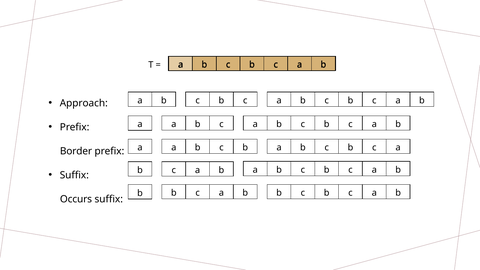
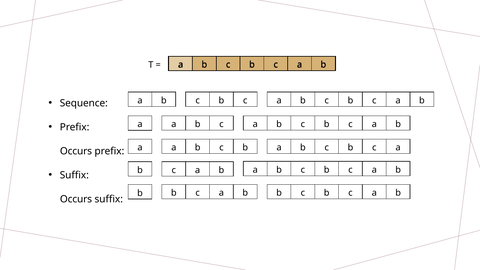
Approach: Approach -> Sequence (84, 103)
Border: Border -> Occurs (76, 151)
